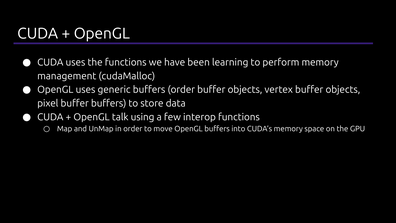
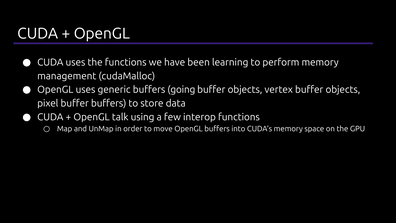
buffers order: order -> going (181, 90)
